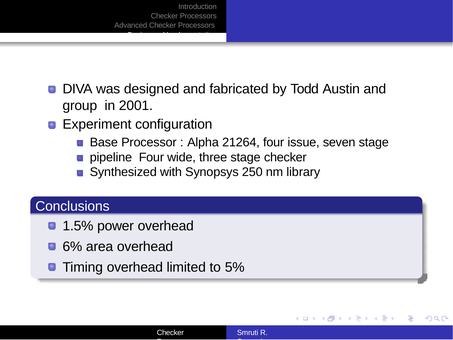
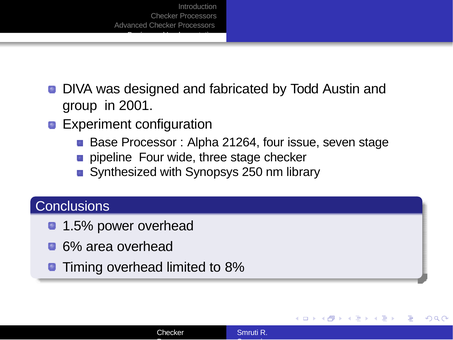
5%: 5% -> 8% (235, 267)
